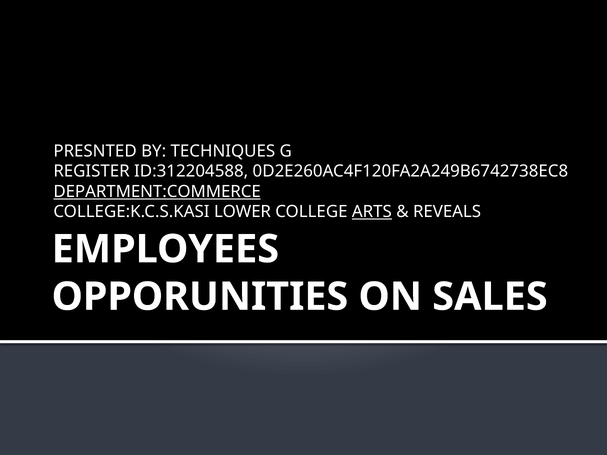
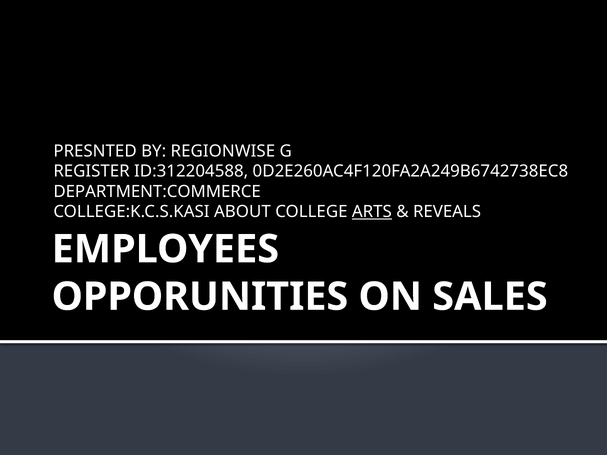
TECHNIQUES: TECHNIQUES -> REGIONWISE (223, 151)
DEPARTMENT:COMMERCE underline: present -> none (157, 192)
LOWER: LOWER -> ABOUT (242, 212)
